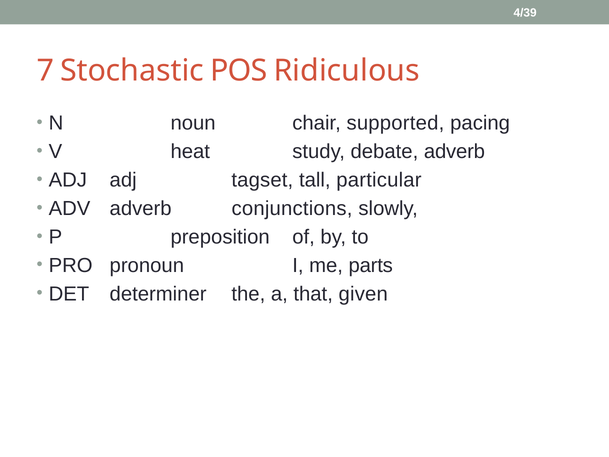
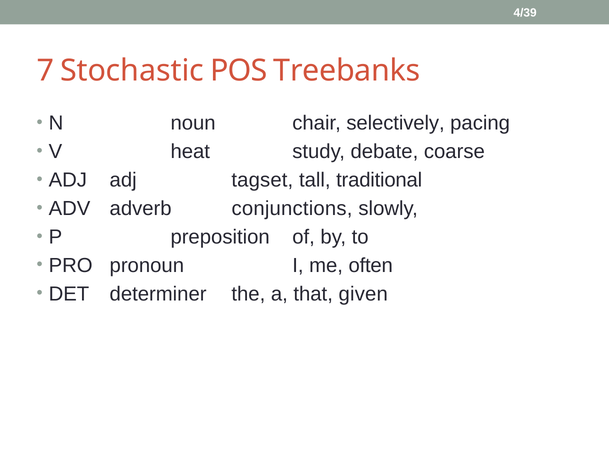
Ridiculous: Ridiculous -> Treebanks (347, 71)
supported: supported -> selectively (396, 123)
debate adverb: adverb -> coarse (454, 152)
particular: particular -> traditional (379, 180)
parts: parts -> often (371, 265)
